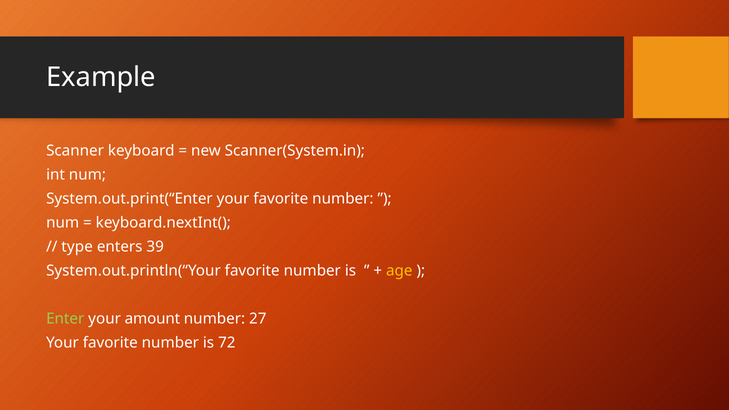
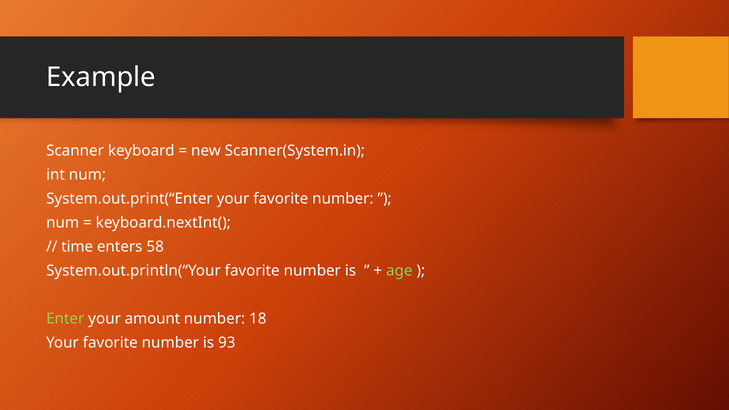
type: type -> time (77, 247)
39: 39 -> 58 (155, 247)
age colour: yellow -> light green (399, 271)
27: 27 -> 18 (258, 319)
72: 72 -> 93 (227, 343)
